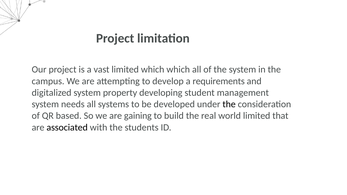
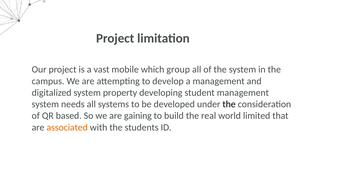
vast limited: limited -> mobile (125, 70)
which which: which -> group (178, 70)
a requirements: requirements -> management (219, 81)
associated colour: black -> orange (67, 127)
